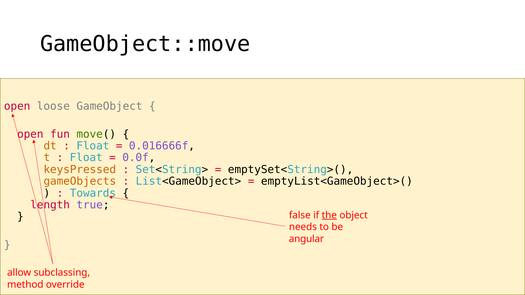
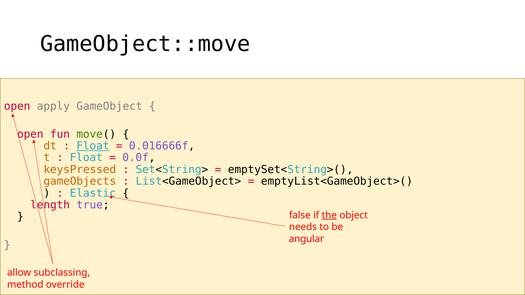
loose: loose -> apply (53, 106)
Float underline: none -> present (93, 146)
Towards: Towards -> Elastic (93, 193)
